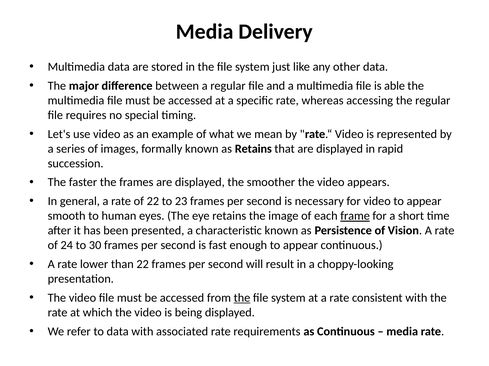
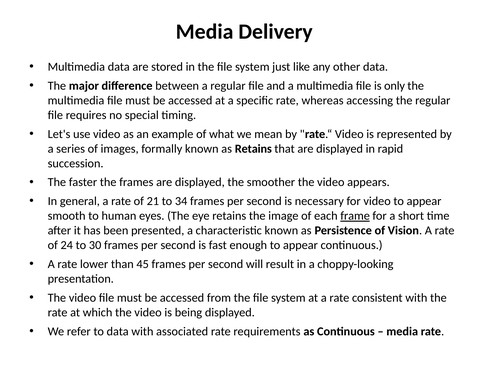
able: able -> only (395, 86)
of 22: 22 -> 21 (153, 202)
23: 23 -> 34 (181, 202)
than 22: 22 -> 45 (143, 265)
the underline: present -> none (242, 298)
